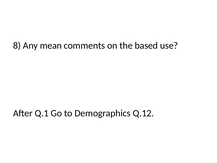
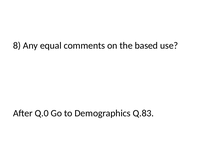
mean: mean -> equal (51, 46)
Q.1: Q.1 -> Q.0 (42, 113)
Q.12: Q.12 -> Q.83 (143, 113)
